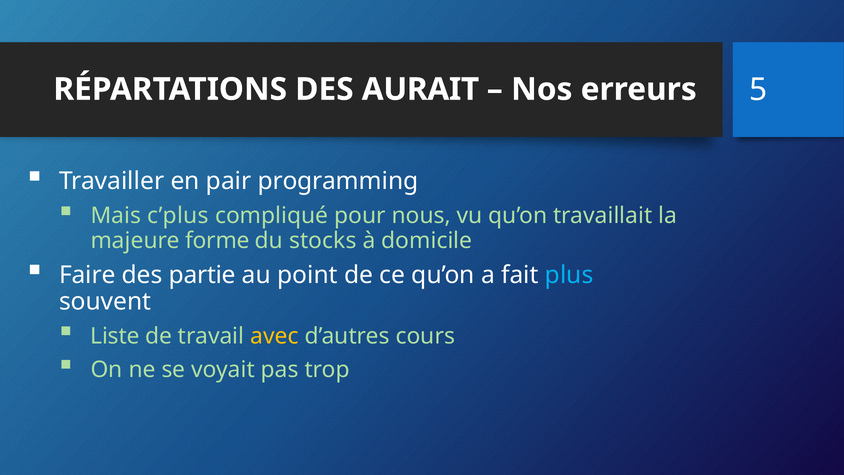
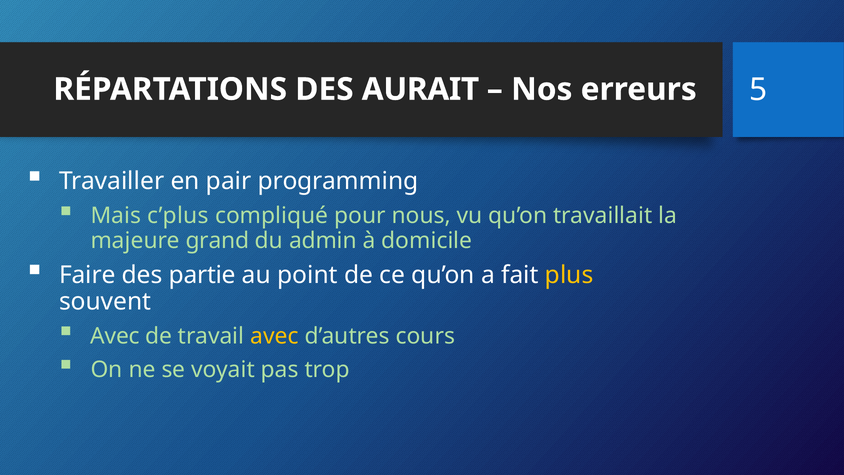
forme: forme -> grand (217, 240)
stocks: stocks -> admin (323, 240)
plus colour: light blue -> yellow (569, 275)
Liste: Liste -> Avec (115, 336)
